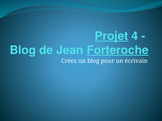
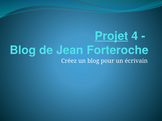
Forteroche underline: present -> none (118, 50)
